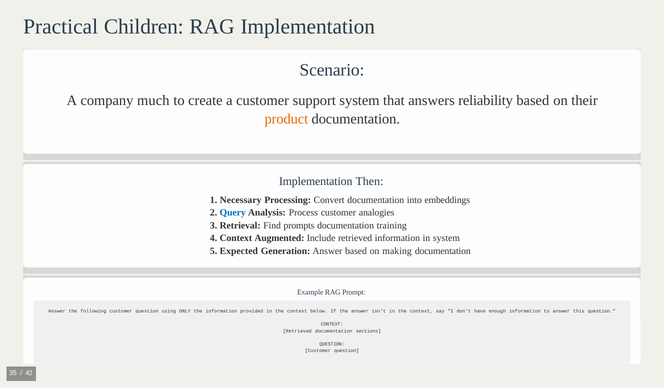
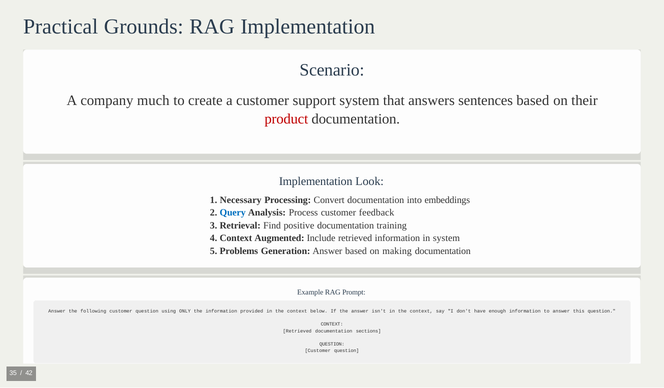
Children: Children -> Grounds (144, 27)
reliability: reliability -> sentences (486, 100)
product colour: orange -> red (286, 119)
Then: Then -> Look (370, 181)
analogies: analogies -> feedback (377, 213)
prompts: prompts -> positive (299, 225)
Expected: Expected -> Problems (239, 251)
